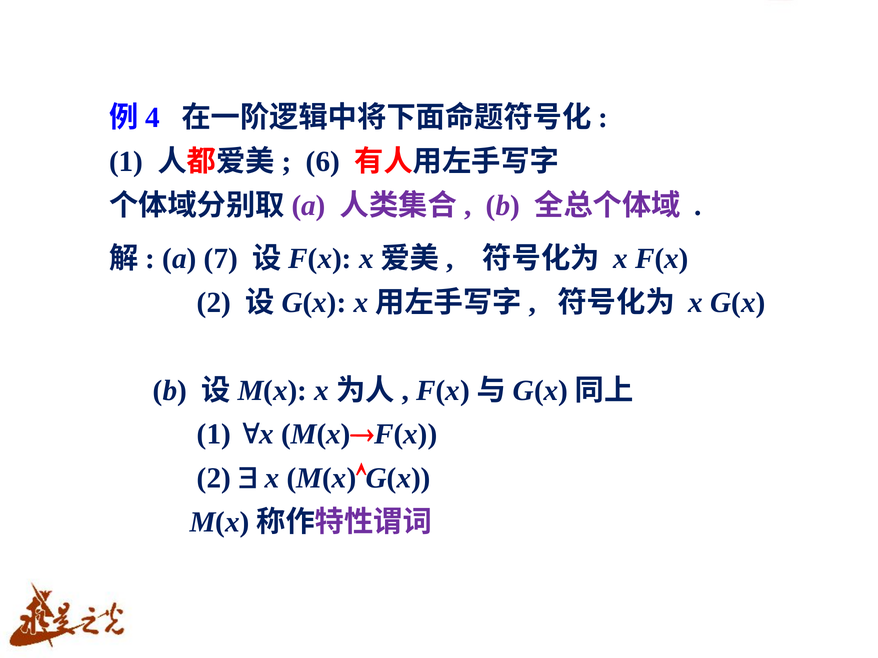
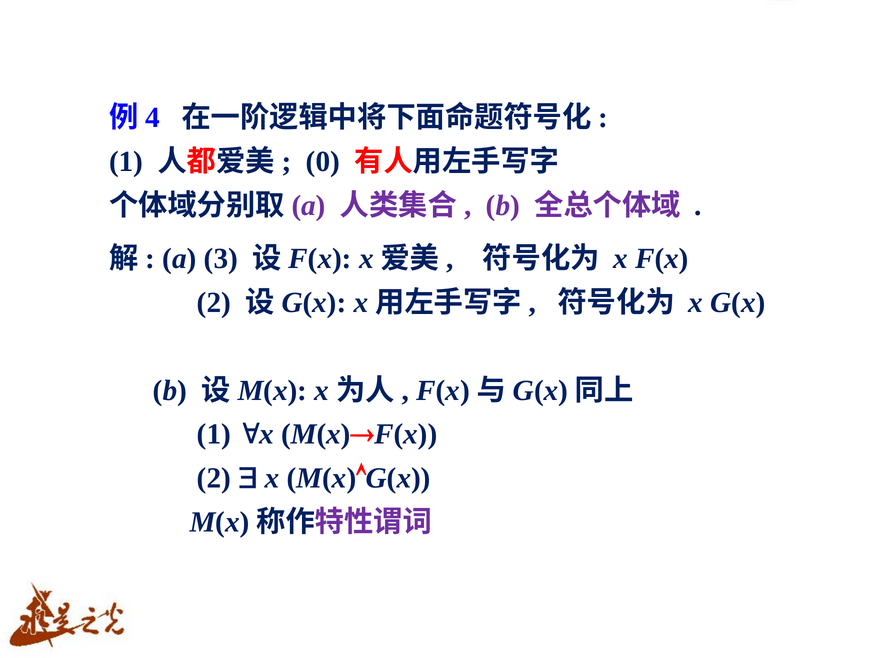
6: 6 -> 0 (323, 162)
7: 7 -> 3 (221, 259)
